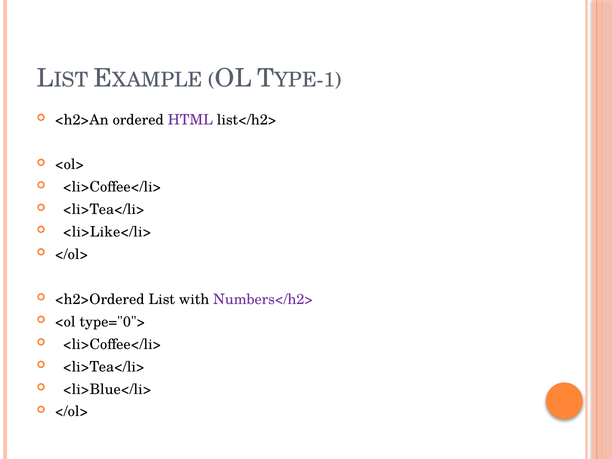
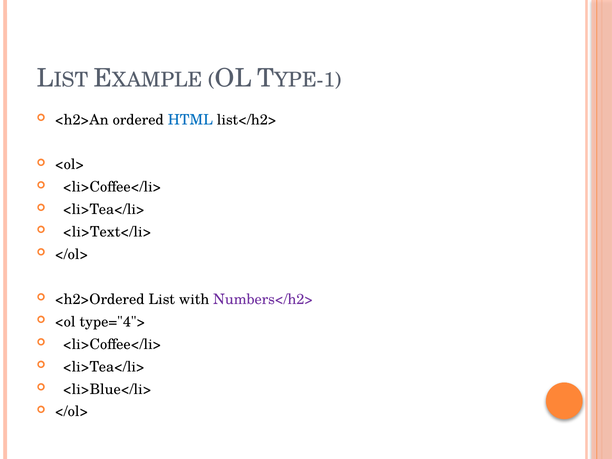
HTML colour: purple -> blue (190, 120)
<li>Like</li>: <li>Like</li> -> <li>Text</li> (107, 232)
type="0">: type="0"> -> type="4"> (112, 322)
